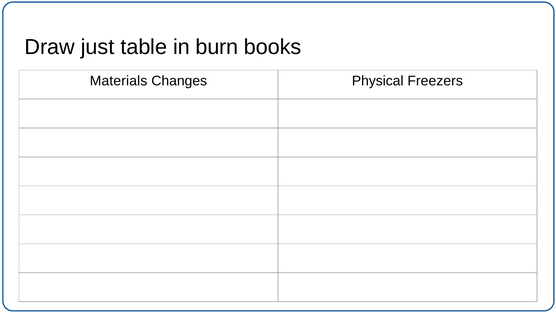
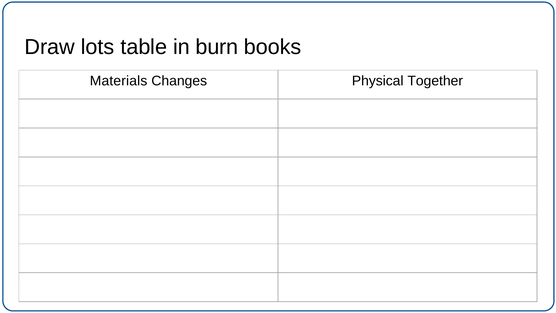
just: just -> lots (98, 47)
Freezers: Freezers -> Together (435, 81)
